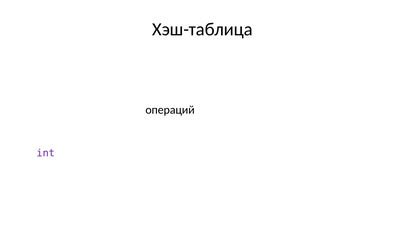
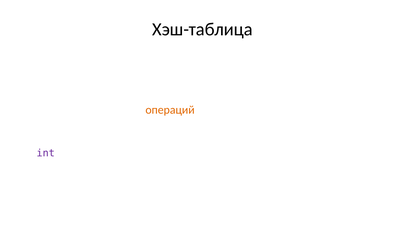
операций colour: black -> orange (170, 110)
